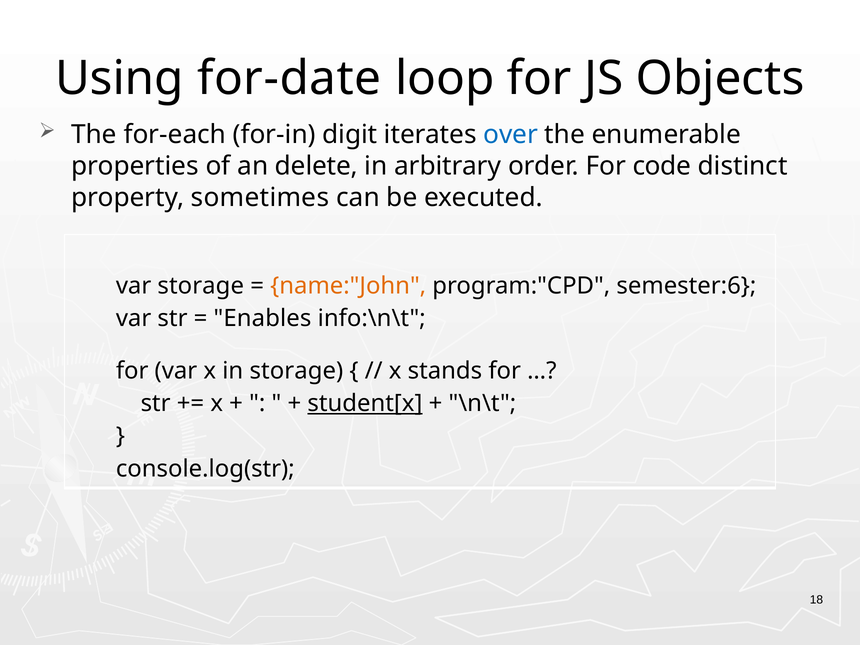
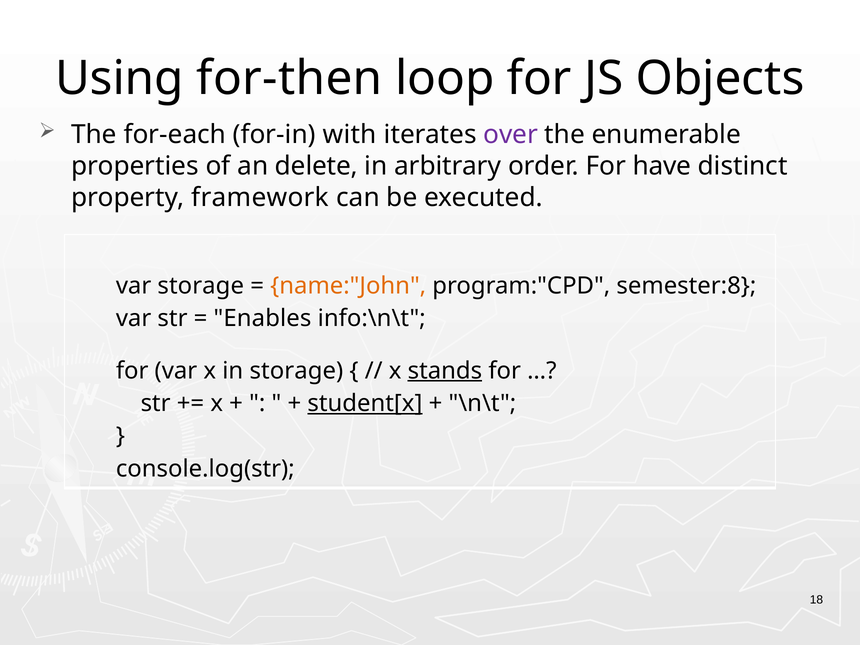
for-date: for-date -> for-then (289, 79)
digit: digit -> with (350, 134)
over colour: blue -> purple (511, 134)
code: code -> have (662, 166)
sometimes: sometimes -> framework (260, 197)
semester:6: semester:6 -> semester:8 (686, 286)
stands underline: none -> present (445, 371)
